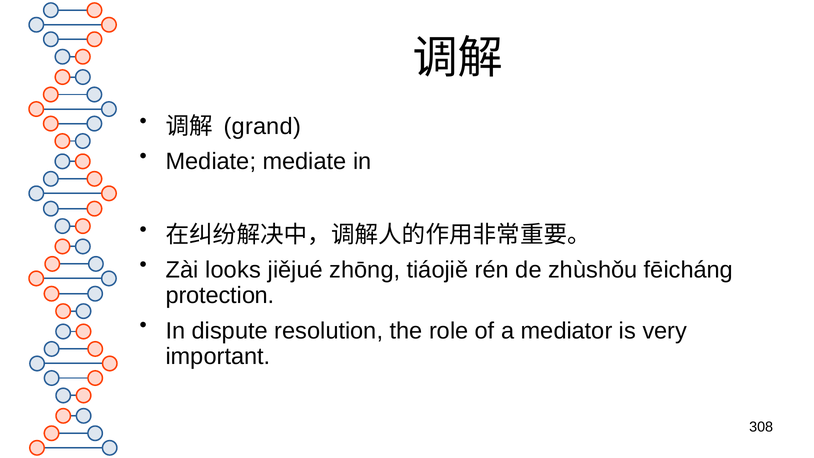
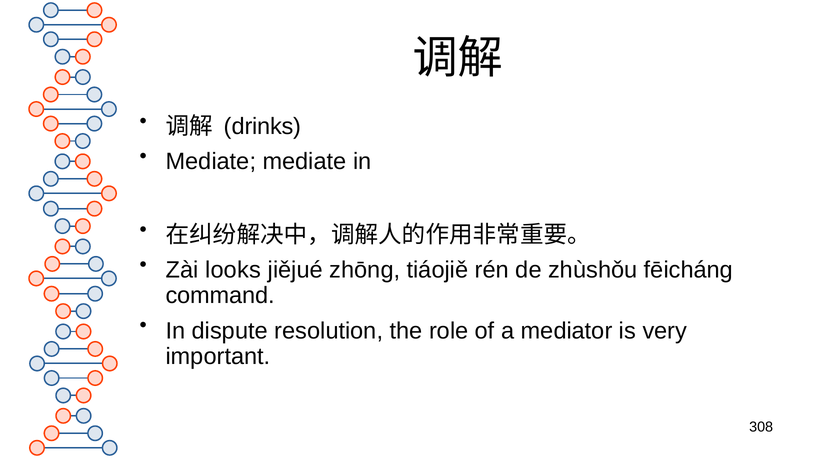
grand: grand -> drinks (263, 126)
protection: protection -> command (220, 295)
